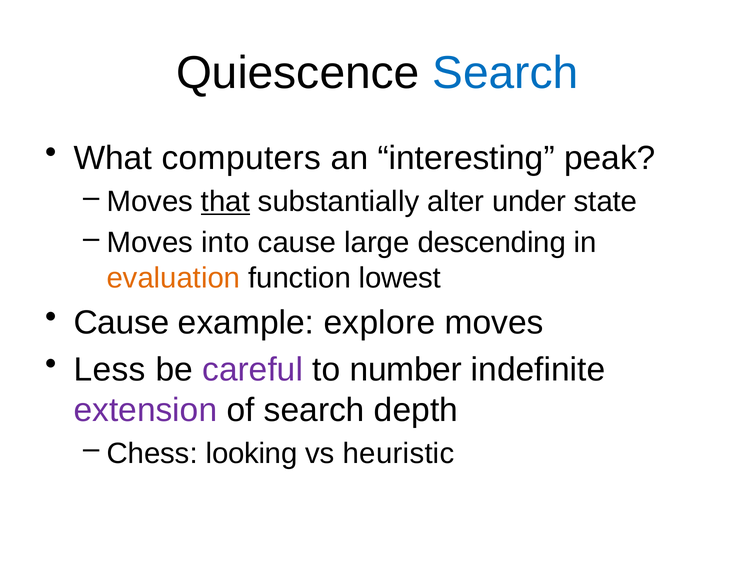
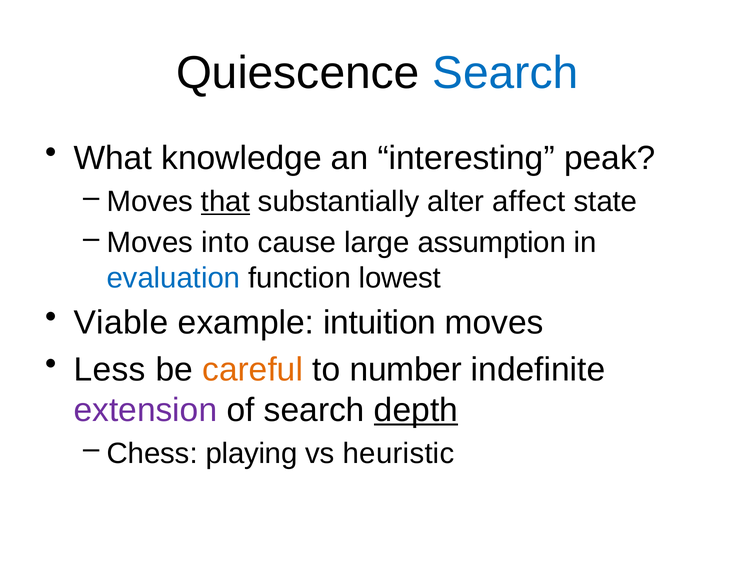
computers: computers -> knowledge (241, 158)
under: under -> affect (529, 202)
descending: descending -> assumption (492, 243)
evaluation colour: orange -> blue (173, 278)
Cause: Cause -> Viable (121, 323)
explore: explore -> intuition (380, 323)
careful colour: purple -> orange (253, 370)
depth underline: none -> present (416, 410)
looking: looking -> playing (252, 454)
